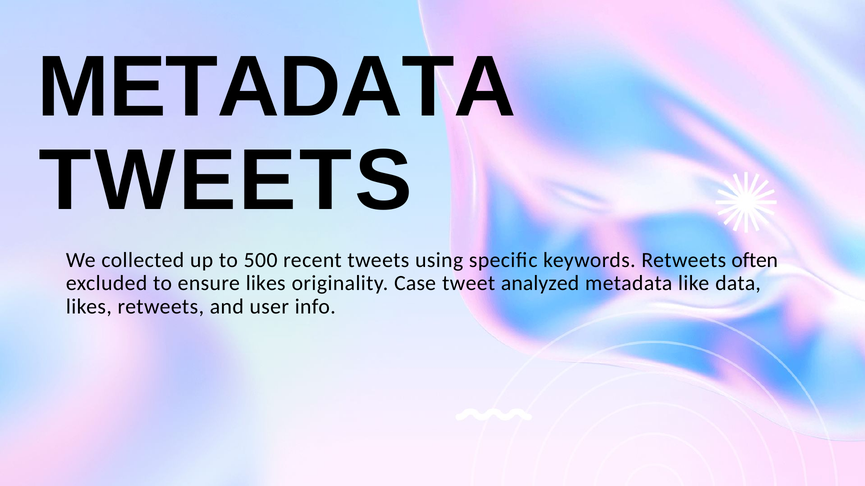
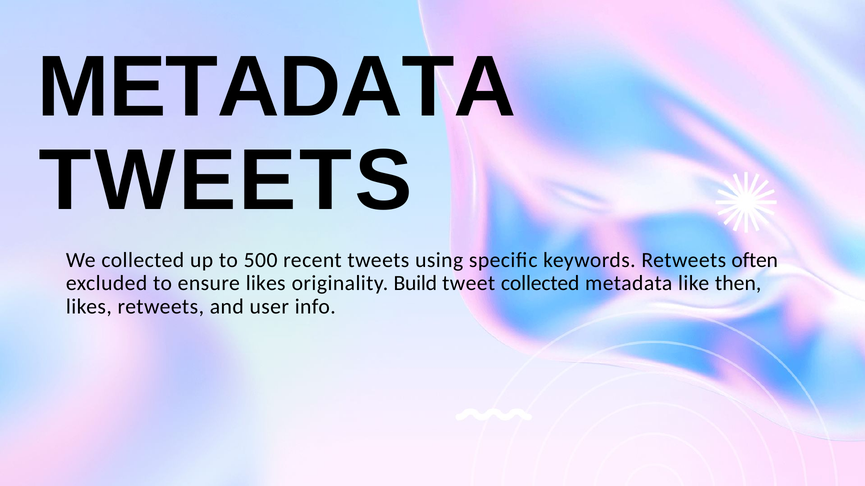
Case: Case -> Build (415, 284)
tweet analyzed: analyzed -> collected (540, 284)
data: data -> then (738, 284)
